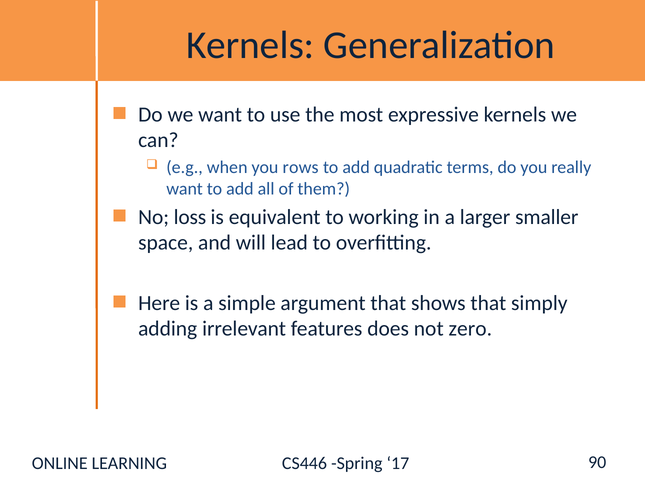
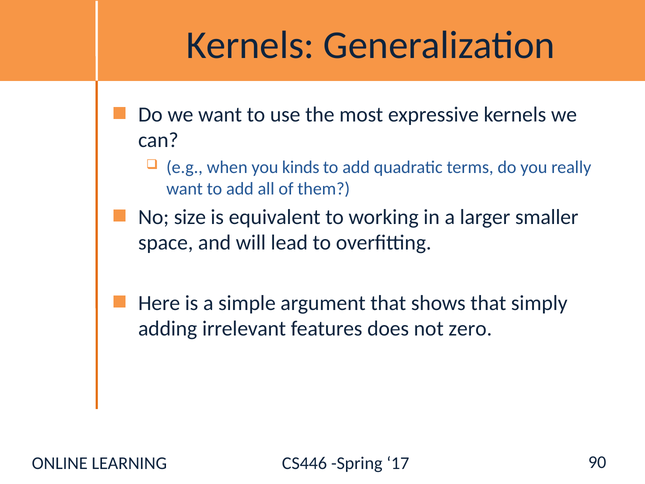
rows: rows -> kinds (301, 167)
loss: loss -> size (190, 217)
